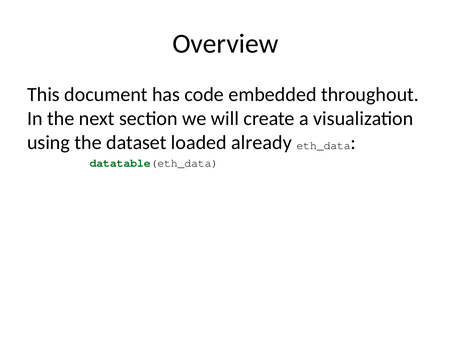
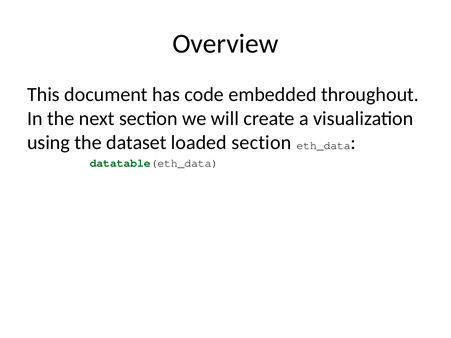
loaded already: already -> section (261, 143)
